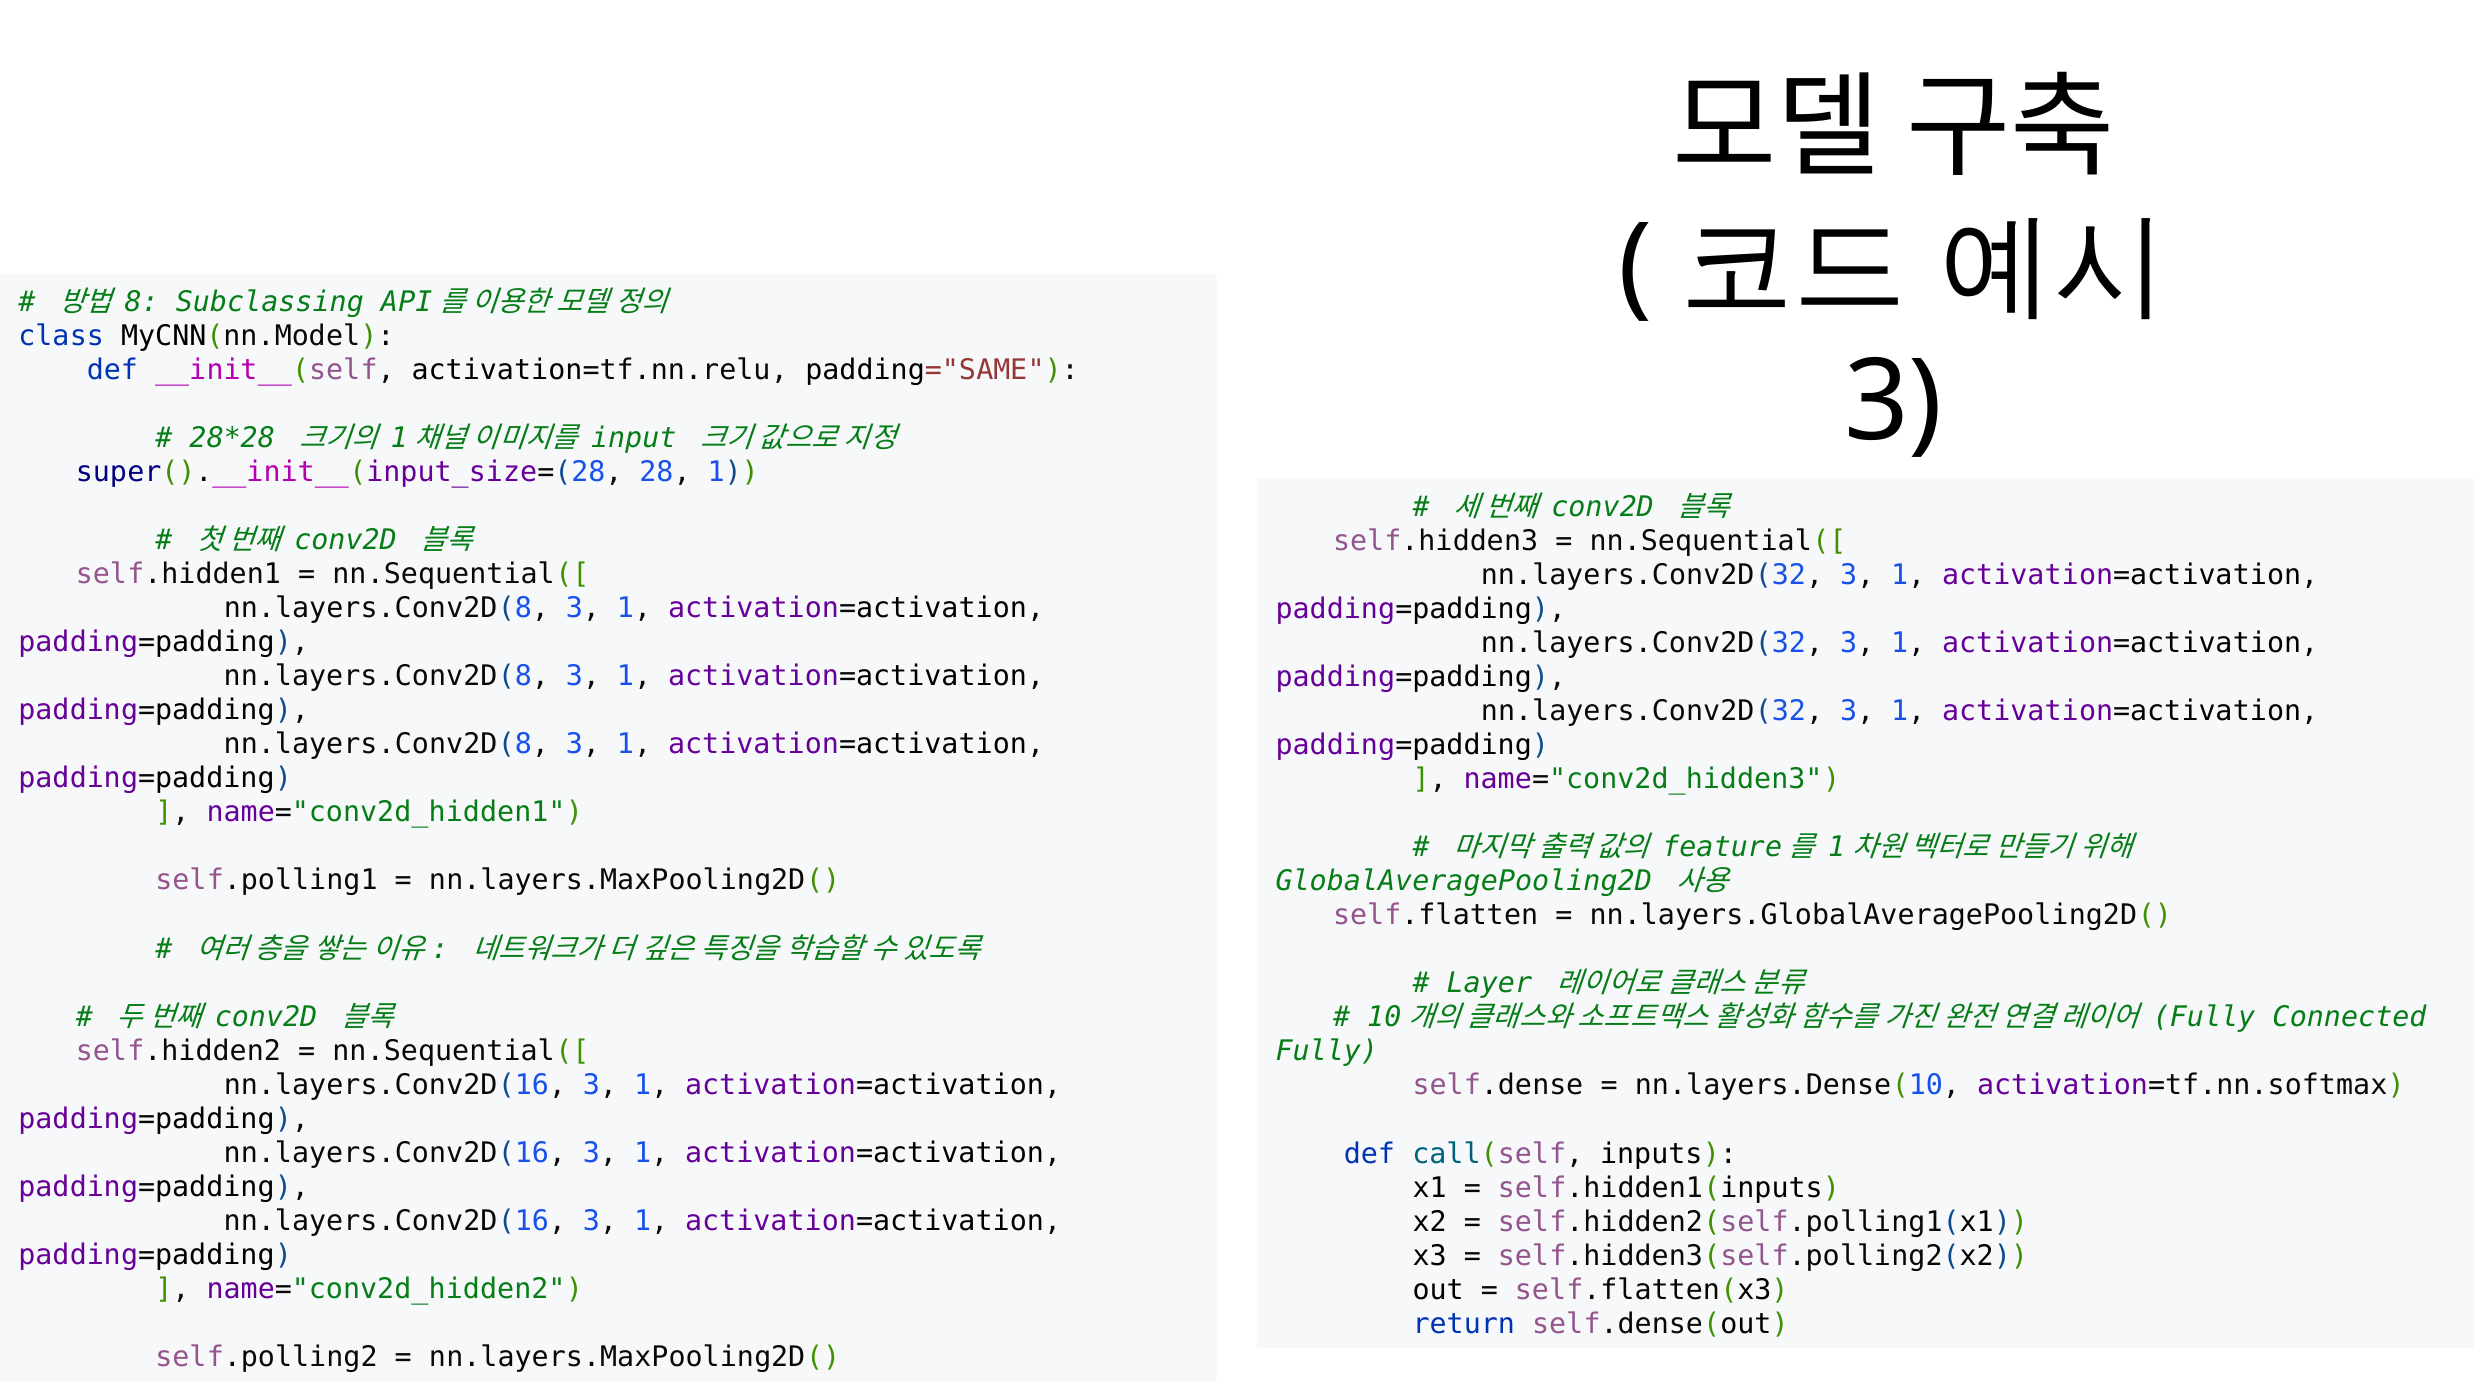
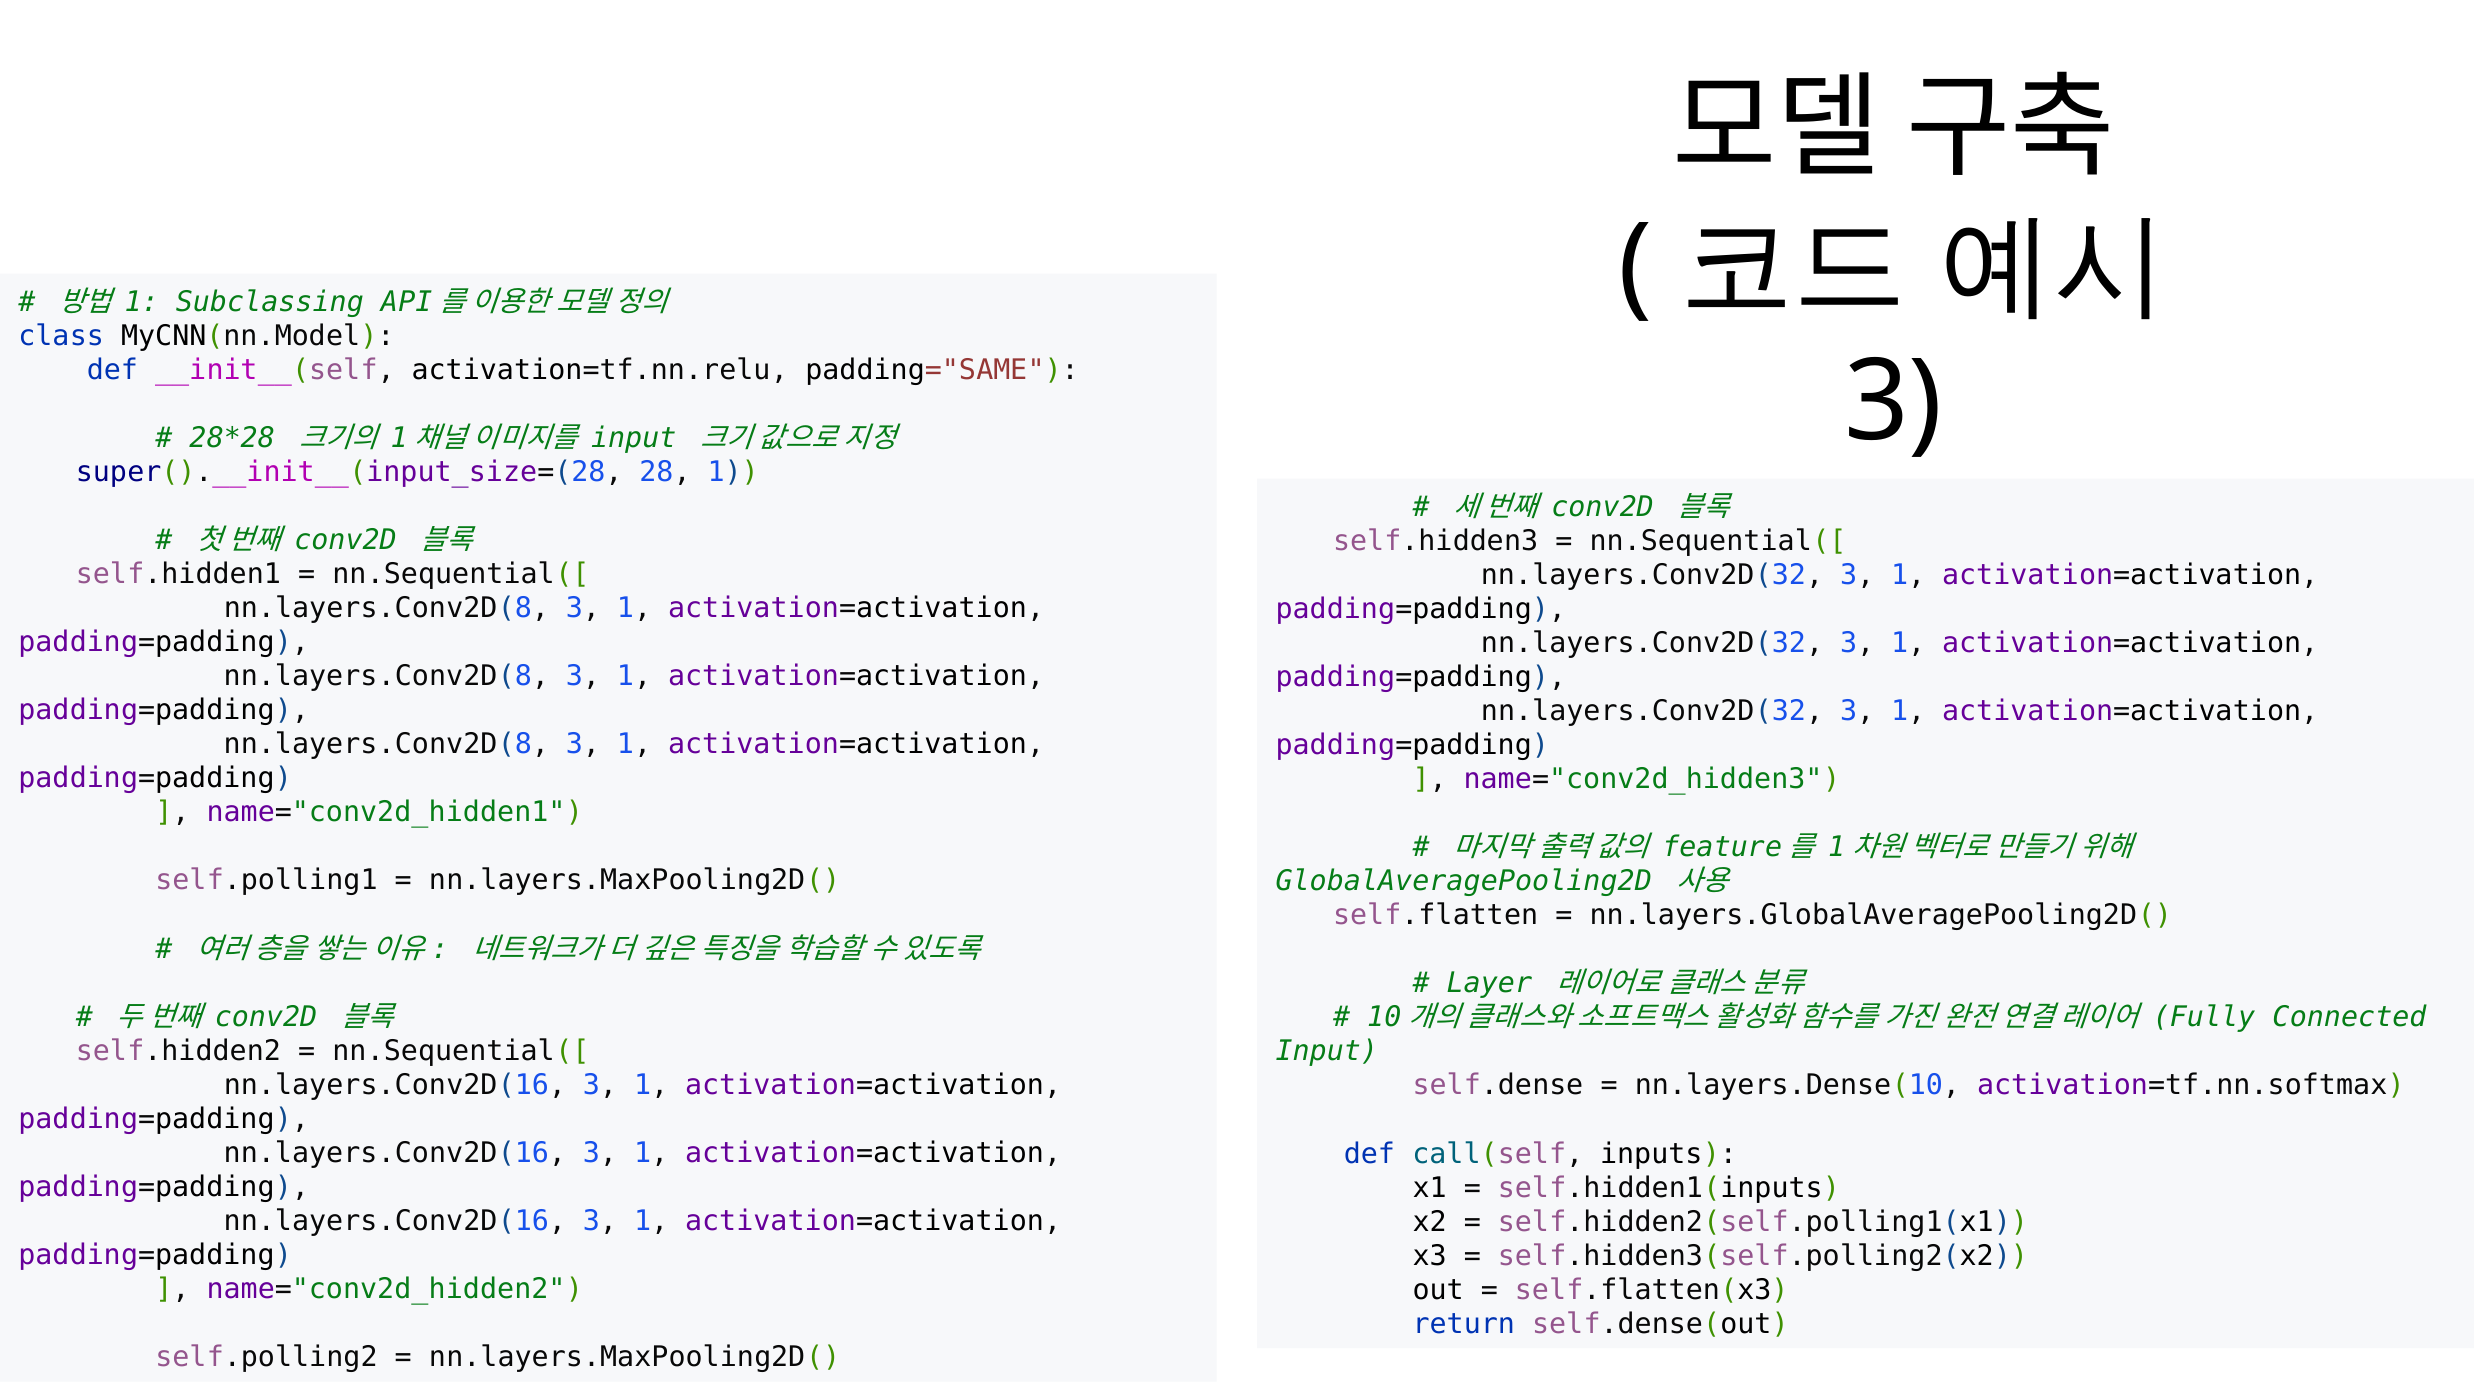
8: 8 -> 1 (142, 302)
Fully: Fully -> Input (1327, 1051)
